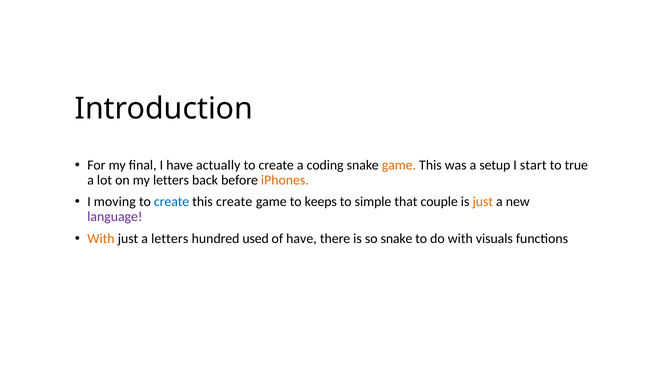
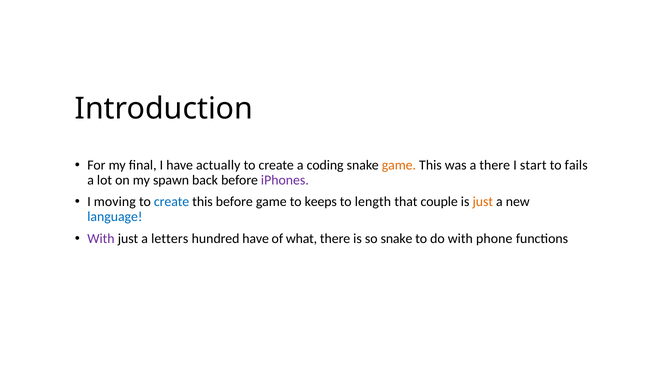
a setup: setup -> there (495, 165)
true: true -> fails (576, 165)
my letters: letters -> spawn (171, 180)
iPhones colour: orange -> purple (285, 180)
this create: create -> before (234, 202)
simple: simple -> length (373, 202)
language colour: purple -> blue (115, 216)
With colour: orange -> purple (101, 238)
hundred used: used -> have (256, 238)
of have: have -> what (302, 238)
visuals: visuals -> phone (494, 238)
